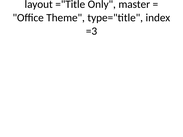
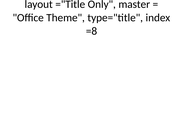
=3: =3 -> =8 (91, 31)
